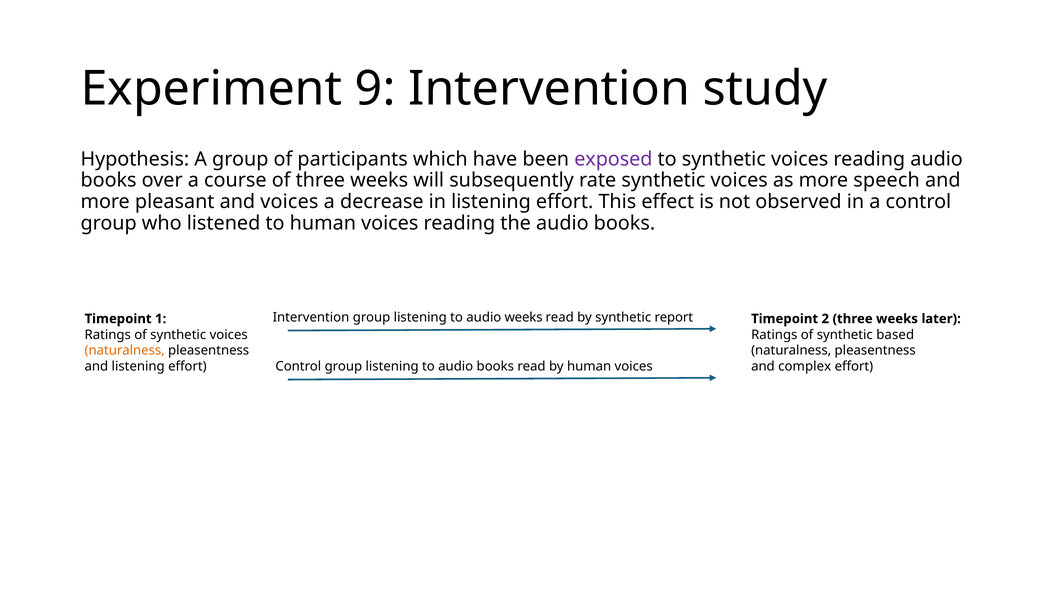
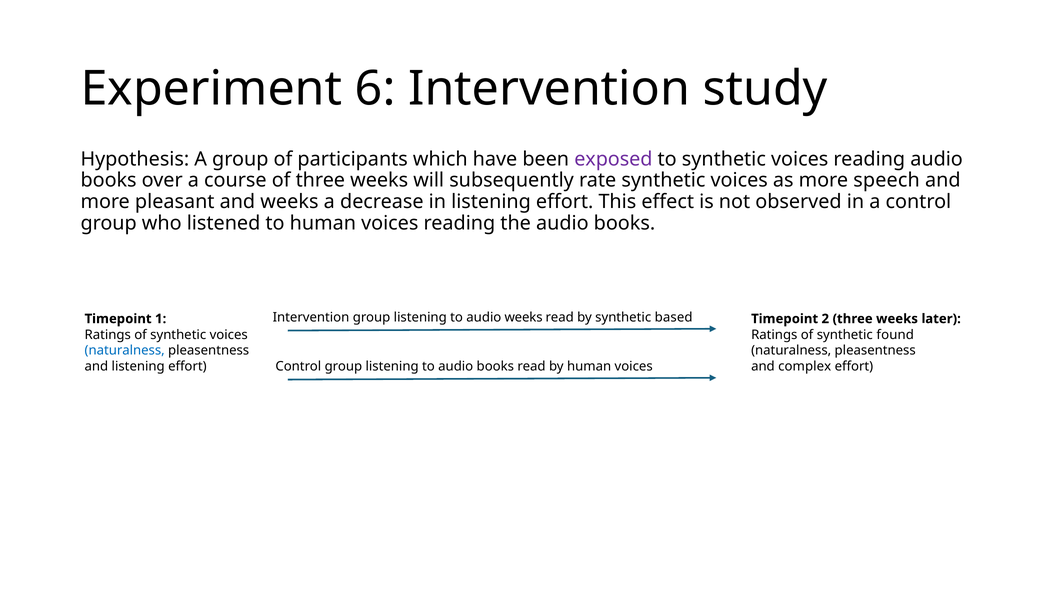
9: 9 -> 6 (375, 89)
and voices: voices -> weeks (289, 202)
report: report -> based (674, 317)
based: based -> found (895, 335)
naturalness colour: orange -> blue (125, 350)
